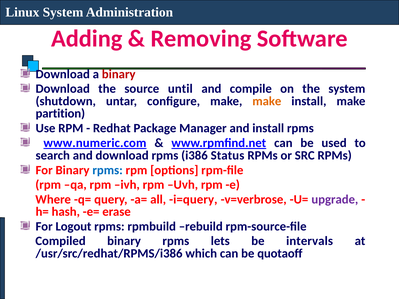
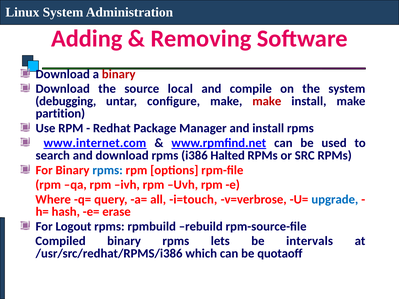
until: until -> local (180, 89)
shutdown: shutdown -> debugging (66, 101)
make colour: orange -> red (267, 101)
www.numeric.com: www.numeric.com -> www.internet.com (95, 143)
Status: Status -> Halted (228, 156)
i=query: i=query -> i=touch (193, 200)
upgrade colour: purple -> blue (335, 200)
